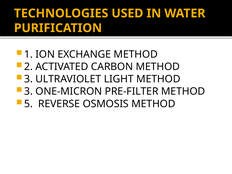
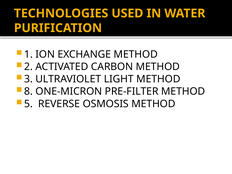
3: 3 -> 8 (28, 91)
